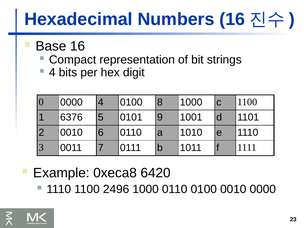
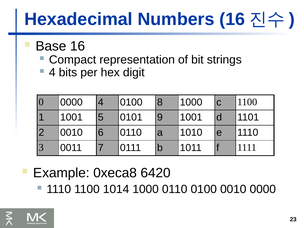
1 6376: 6376 -> 1001 (71, 117)
2496: 2496 -> 1014 (116, 189)
